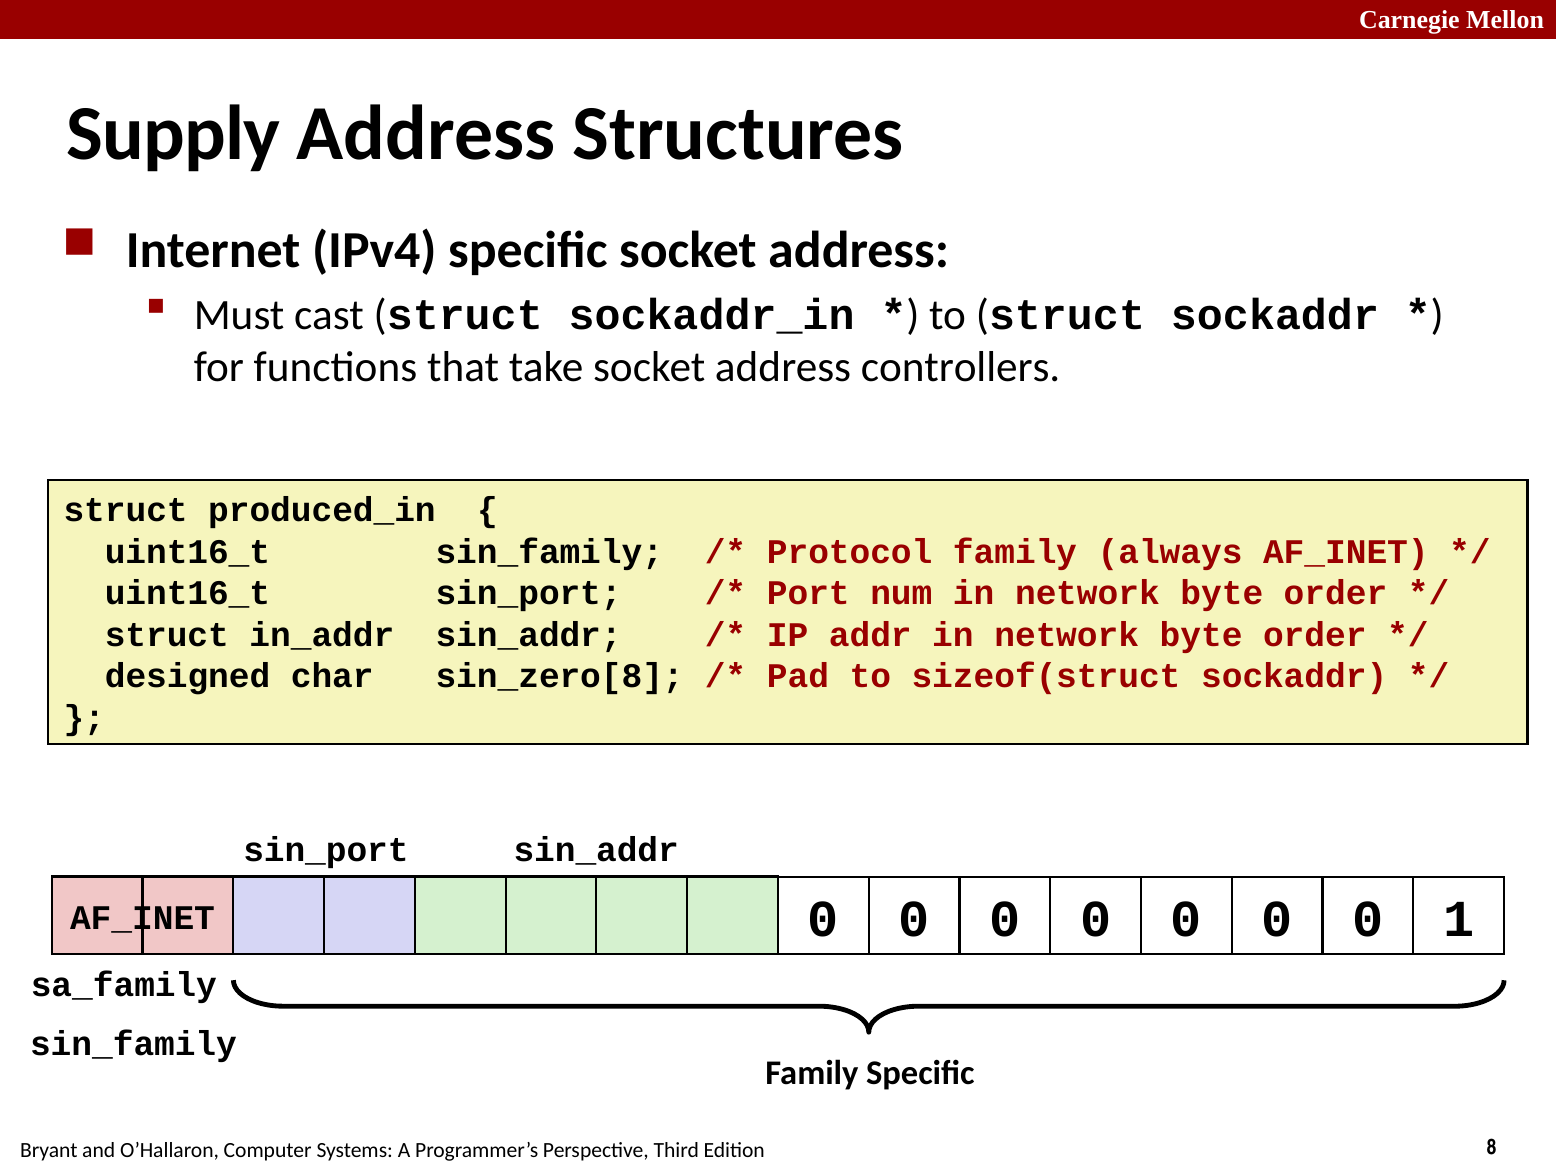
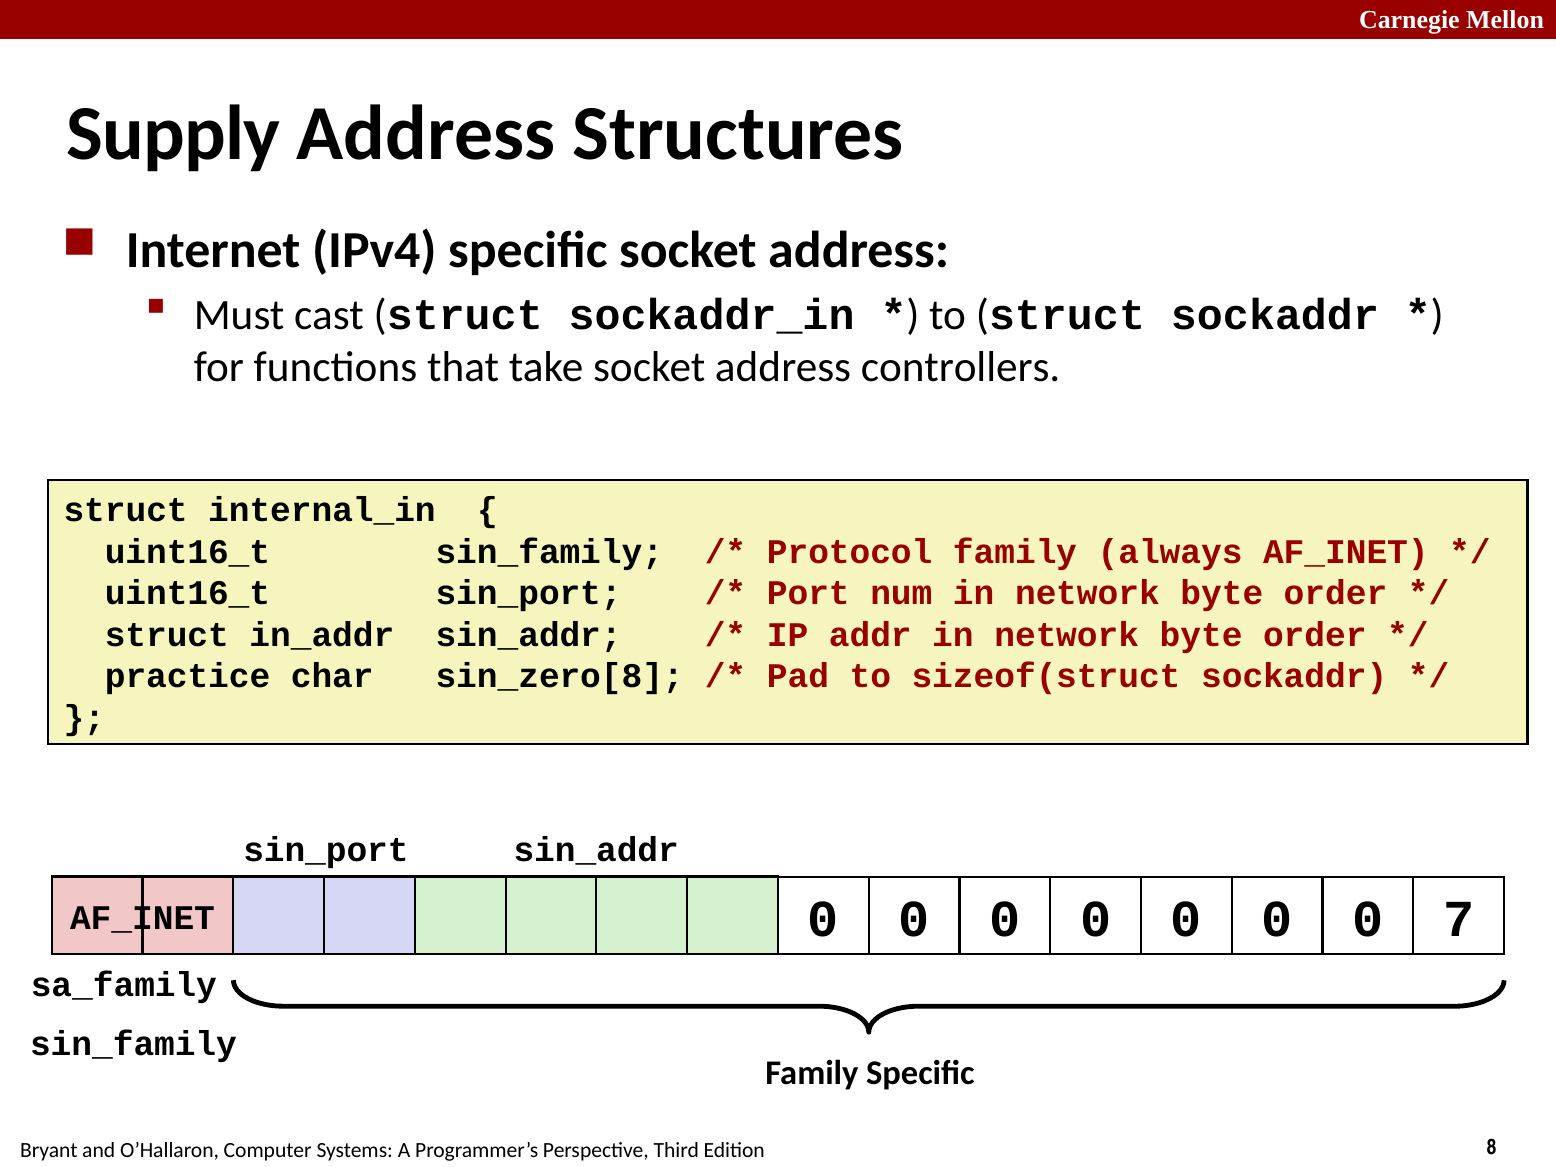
produced_in: produced_in -> internal_in (322, 511)
designed: designed -> practice (188, 676)
1: 1 -> 7 (1459, 919)
